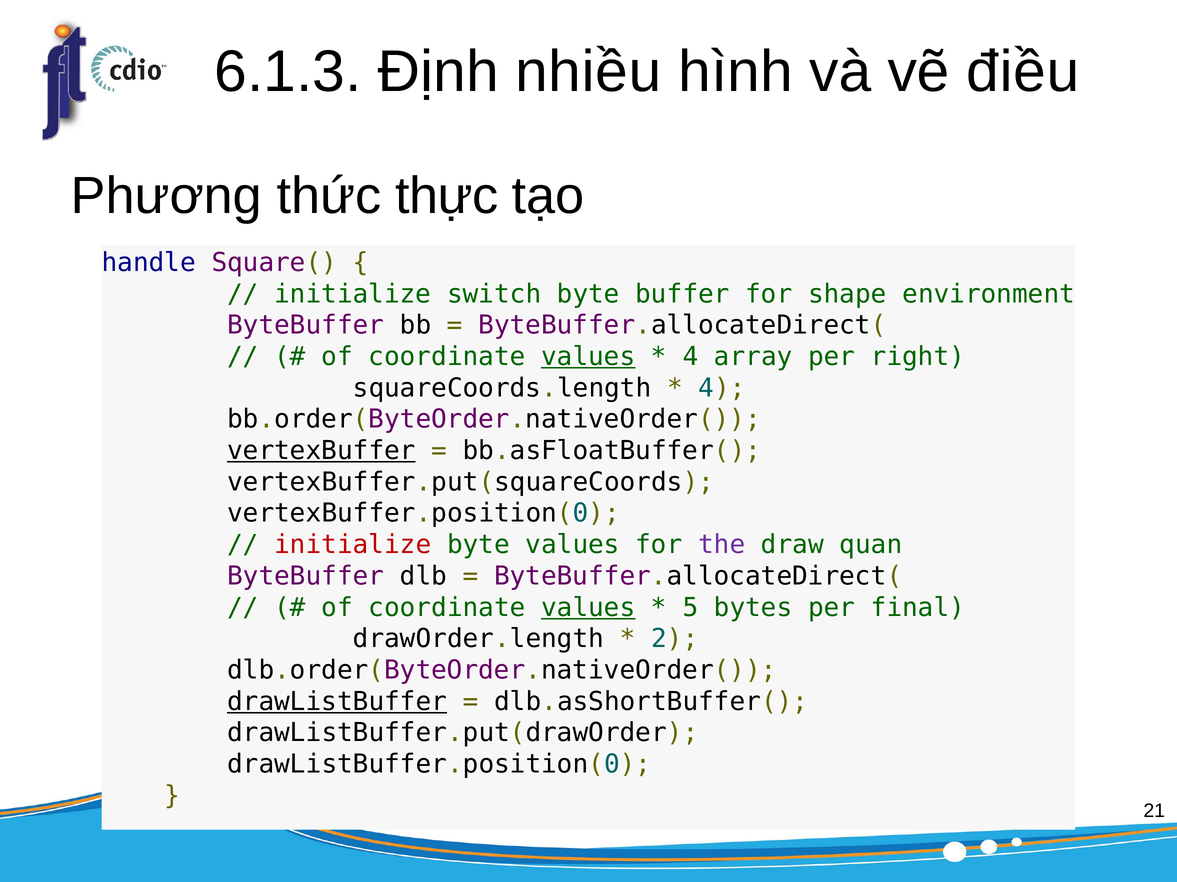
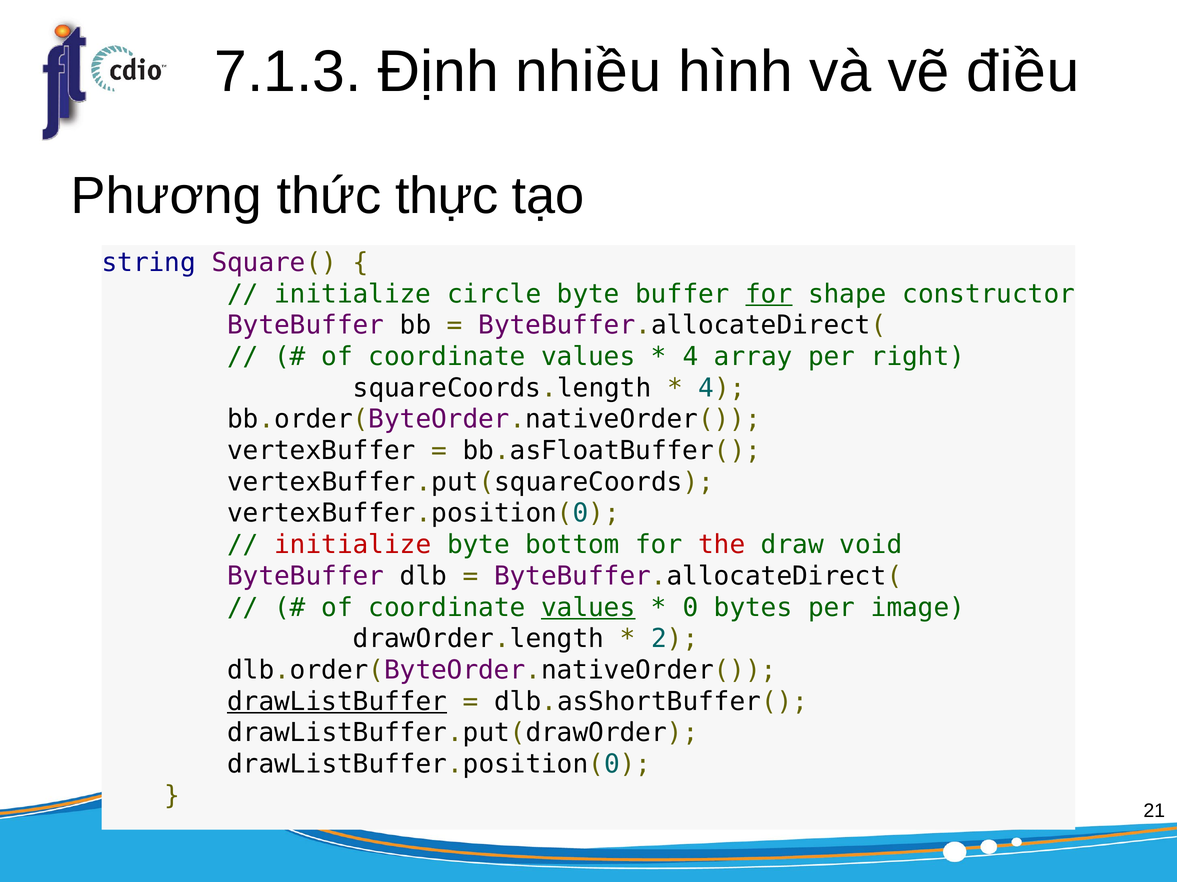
6.1.3: 6.1.3 -> 7.1.3 (288, 72)
handle: handle -> string (149, 263)
switch: switch -> circle (494, 294)
for underline: none -> present (769, 294)
environment: environment -> constructor (989, 294)
values underline: present -> none (588, 357)
vertexBuffer underline: present -> none (321, 451)
byte values: values -> bottom (573, 545)
the colour: purple -> red (722, 545)
quan: quan -> void (871, 545)
5: 5 -> 0 (690, 608)
final: final -> image (918, 608)
